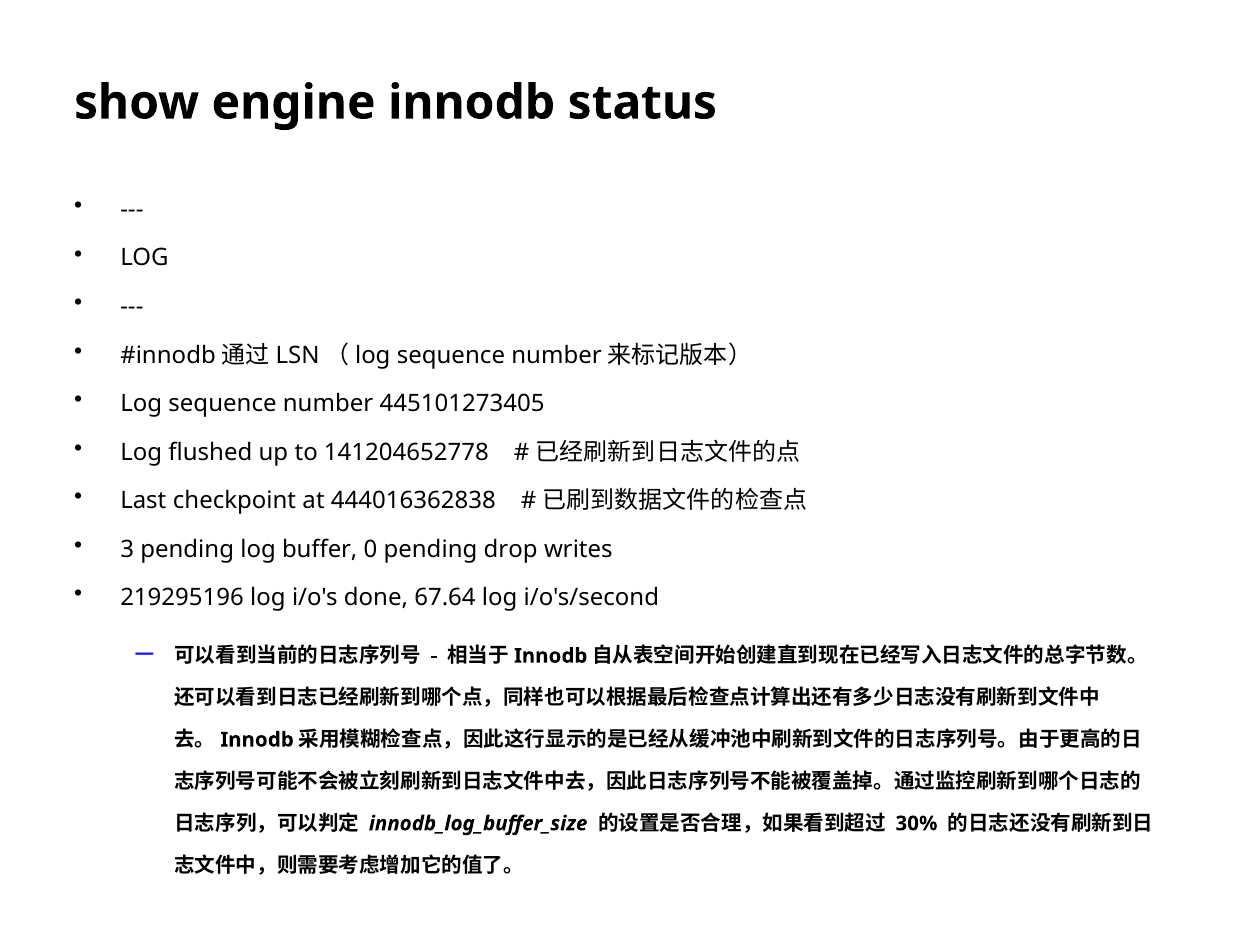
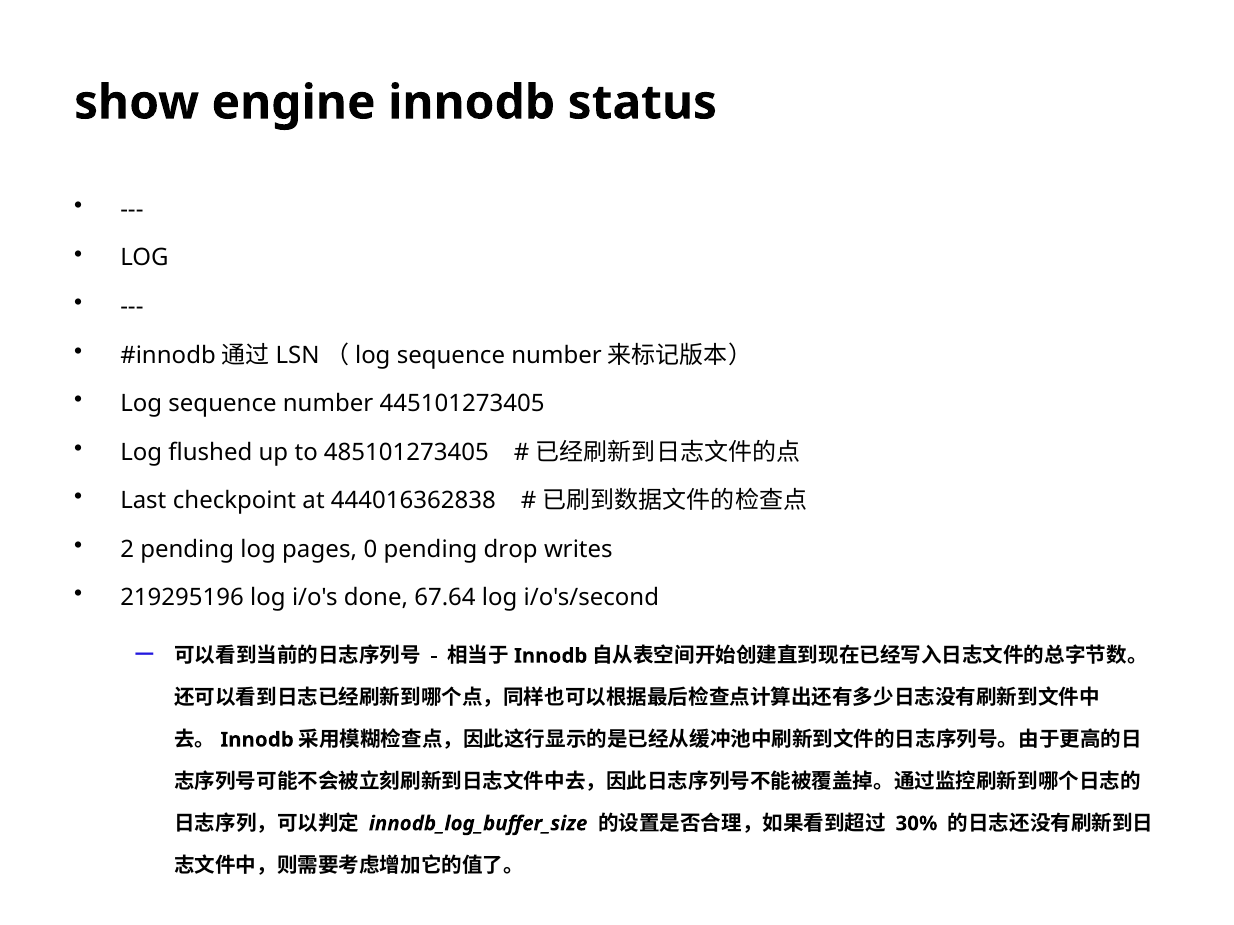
141204652778: 141204652778 -> 485101273405 (406, 452)
3: 3 -> 2 (127, 549)
buffer: buffer -> pages (320, 549)
